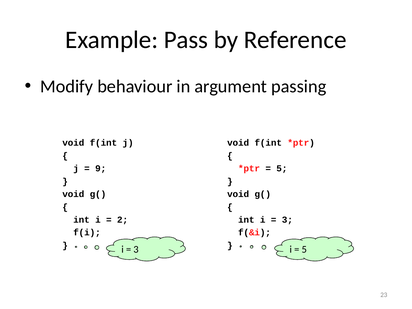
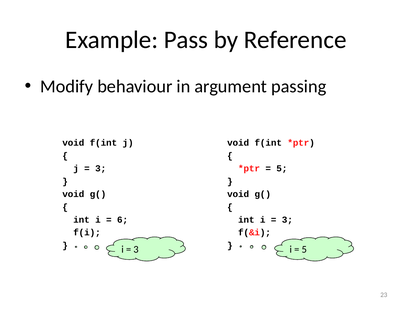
9: 9 -> 3 (101, 169)
2: 2 -> 6 (123, 220)
